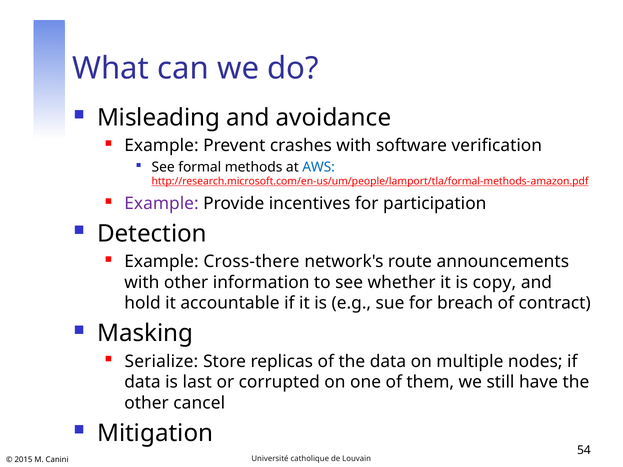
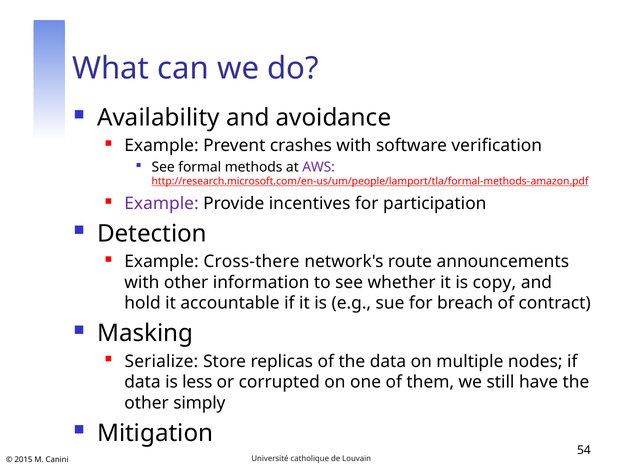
Misleading: Misleading -> Availability (158, 118)
AWS colour: blue -> purple (319, 167)
last: last -> less (197, 382)
cancel: cancel -> simply (199, 403)
